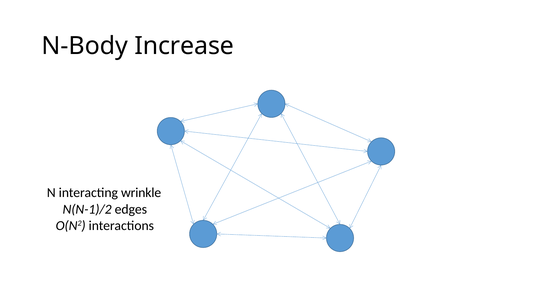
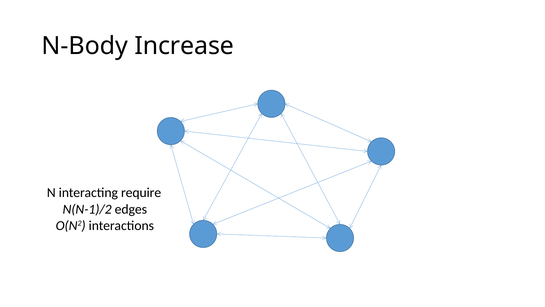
wrinkle: wrinkle -> require (141, 193)
